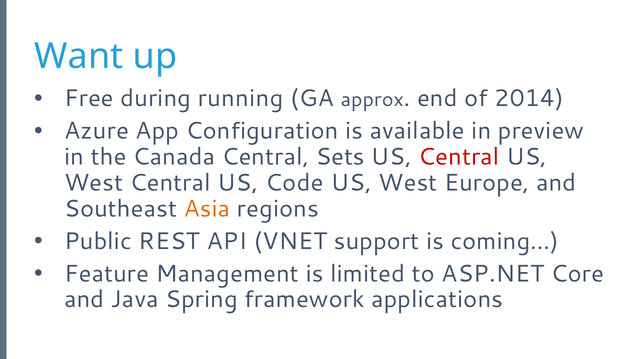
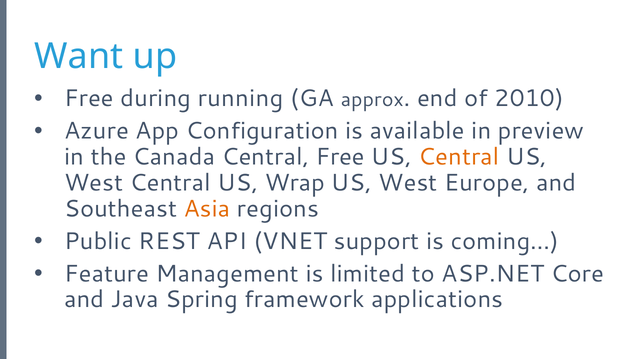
2014: 2014 -> 2010 (529, 99)
Central Sets: Sets -> Free (340, 157)
Central colour: red -> orange (459, 157)
Code: Code -> Wrap (295, 183)
